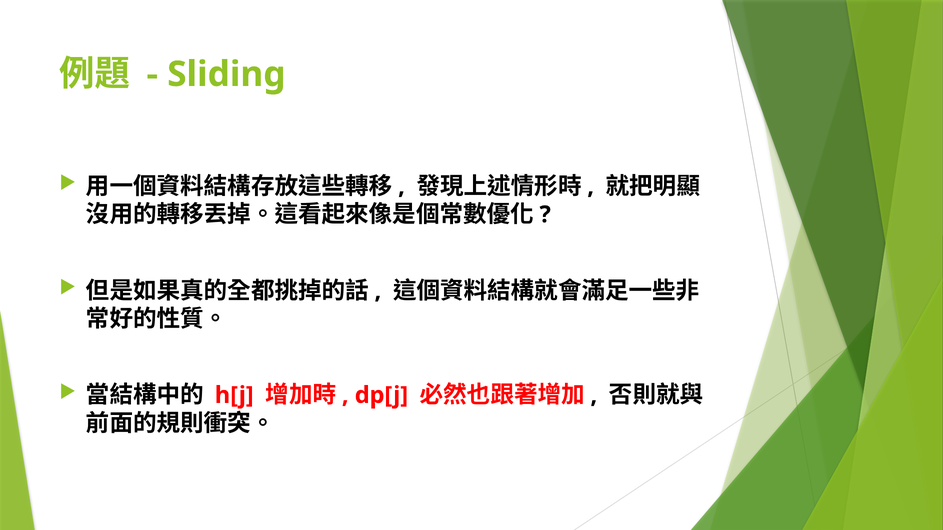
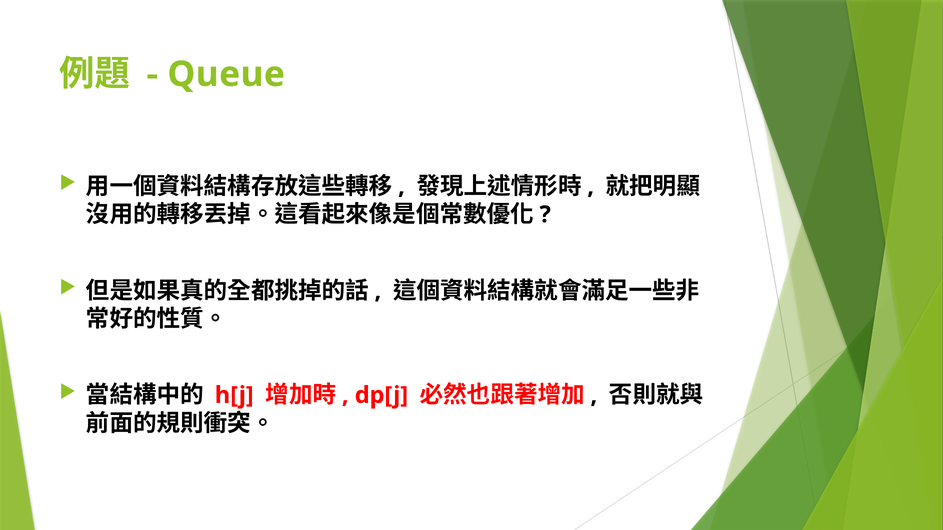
Sliding: Sliding -> Queue (226, 74)
